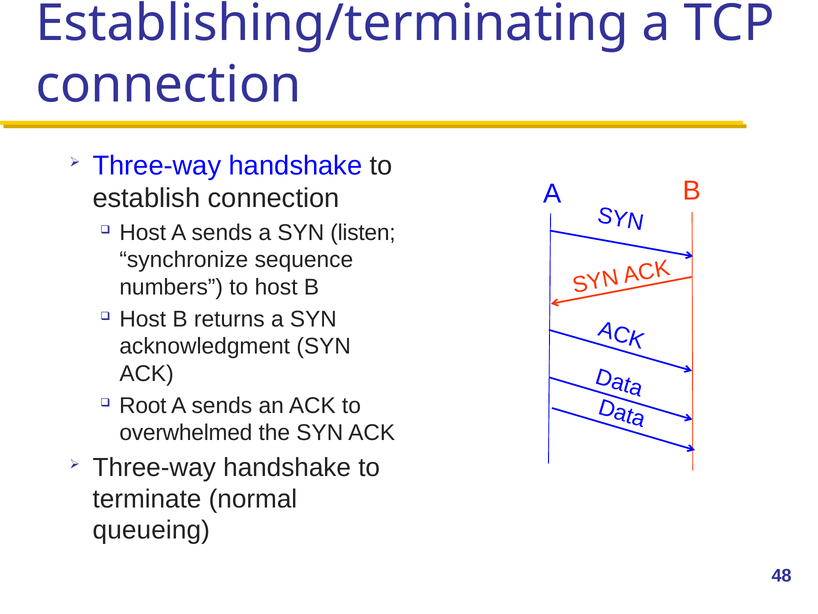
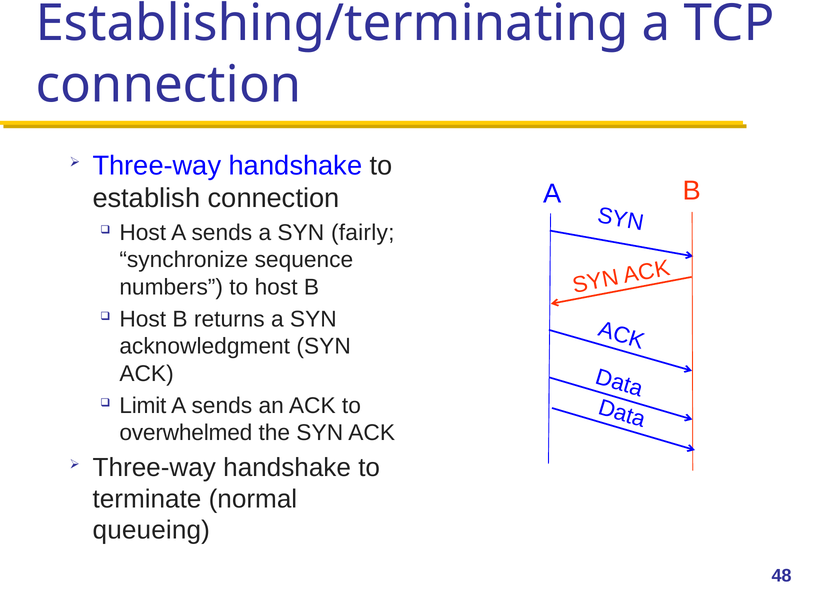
listen: listen -> fairly (363, 232)
Root: Root -> Limit (143, 405)
